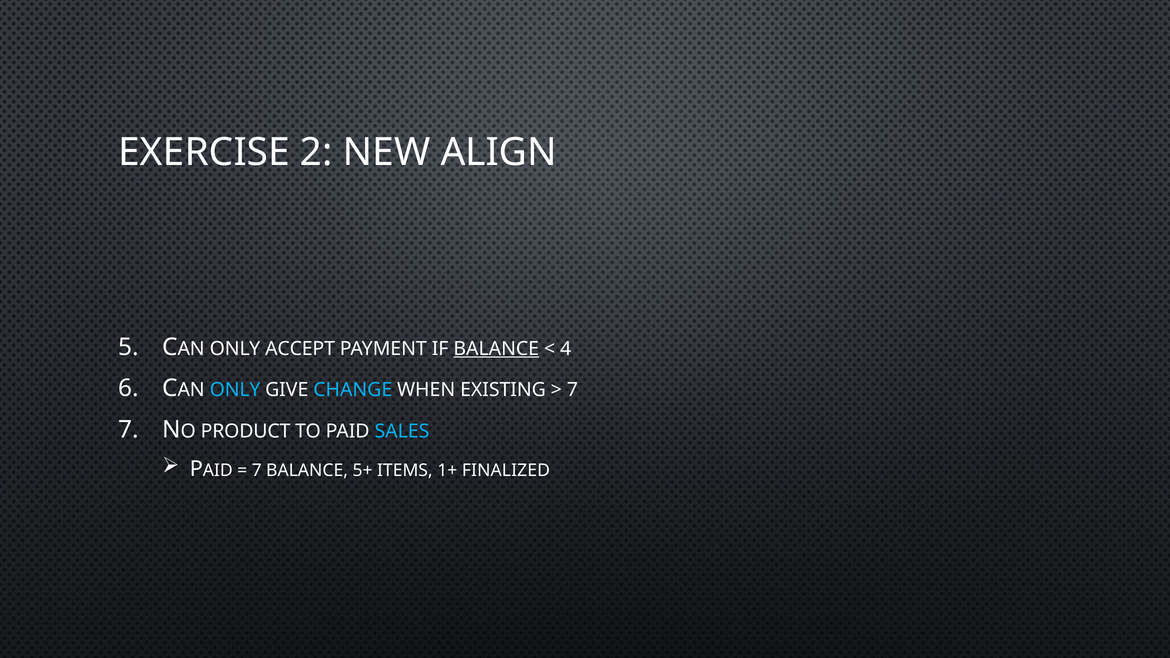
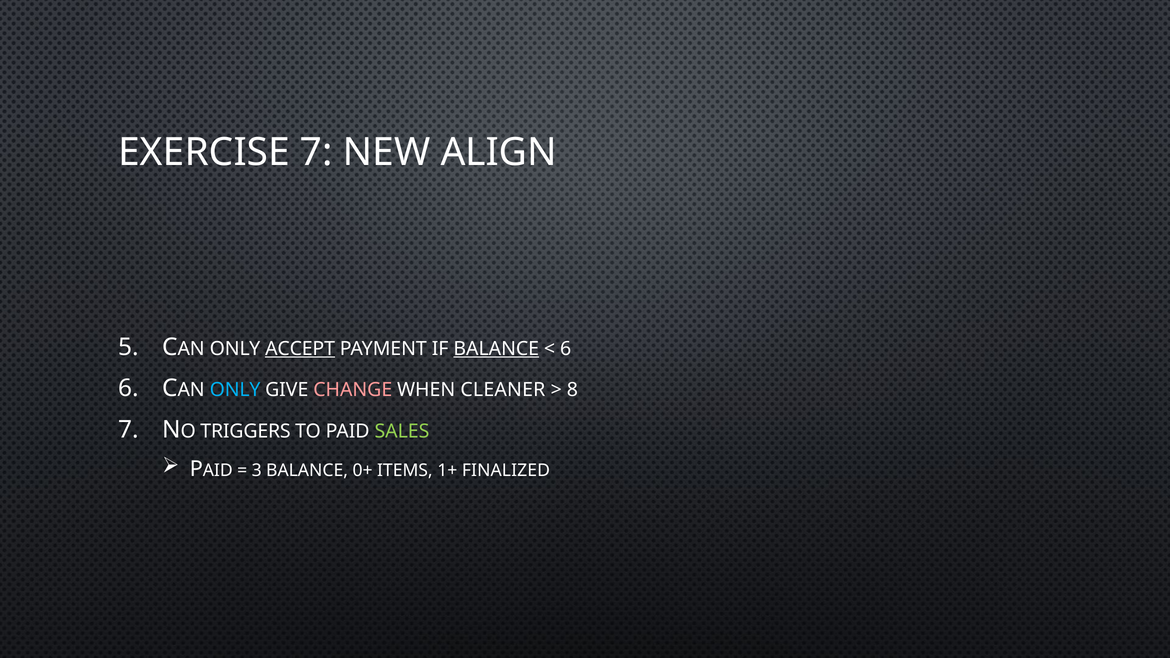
EXERCISE 2: 2 -> 7 (316, 153)
ACCEPT underline: none -> present (300, 349)
4: 4 -> 6 (566, 349)
CHANGE colour: light blue -> pink (353, 390)
EXISTING: EXISTING -> CLEANER (503, 390)
7: 7 -> 8 (572, 390)
PRODUCT: PRODUCT -> TRIGGERS (246, 432)
SALES colour: light blue -> light green (402, 432)
7: 7 -> 3 (257, 471)
5+: 5+ -> 0+ (363, 471)
